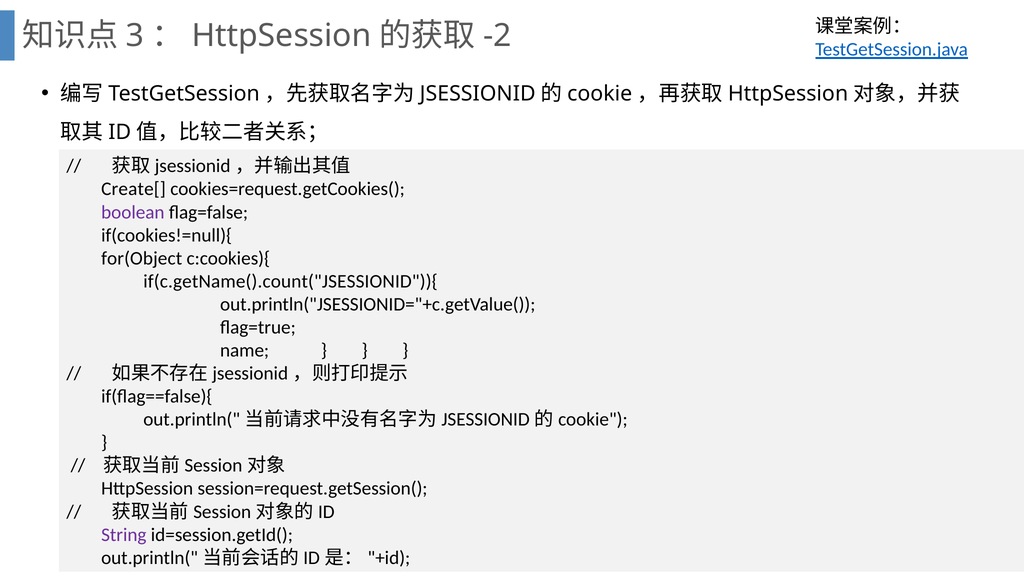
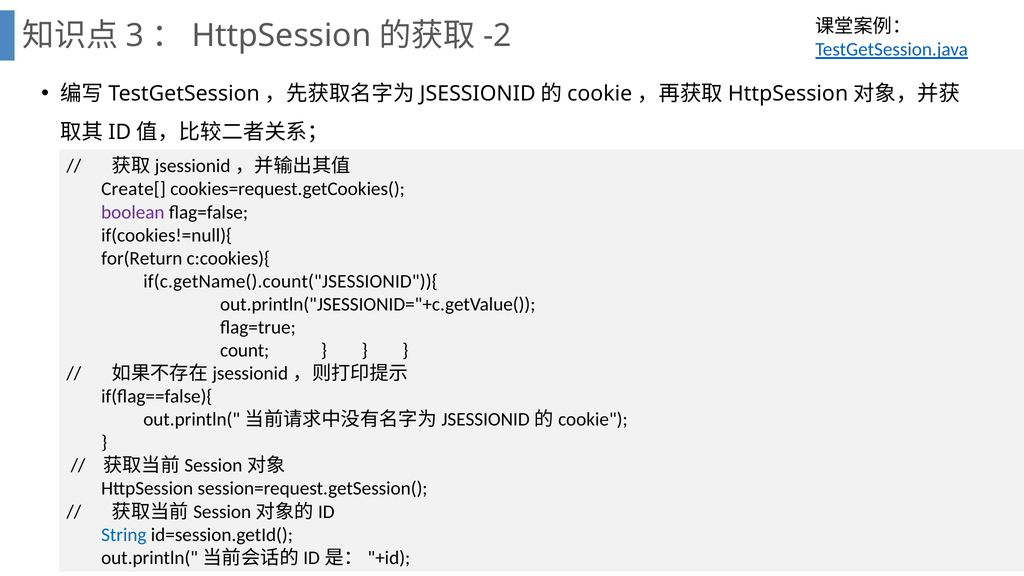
for(Object: for(Object -> for(Return (142, 258)
name: name -> count (245, 350)
String colour: purple -> blue (124, 535)
